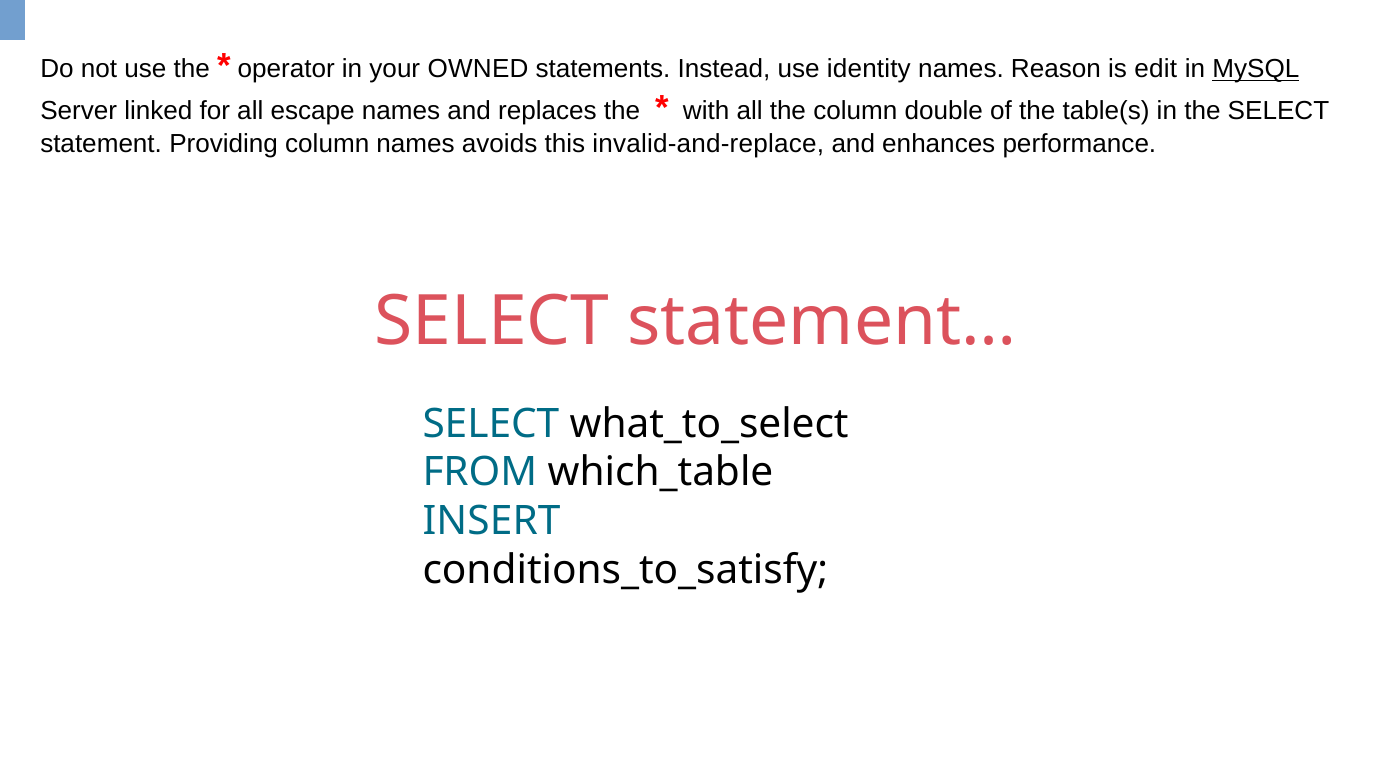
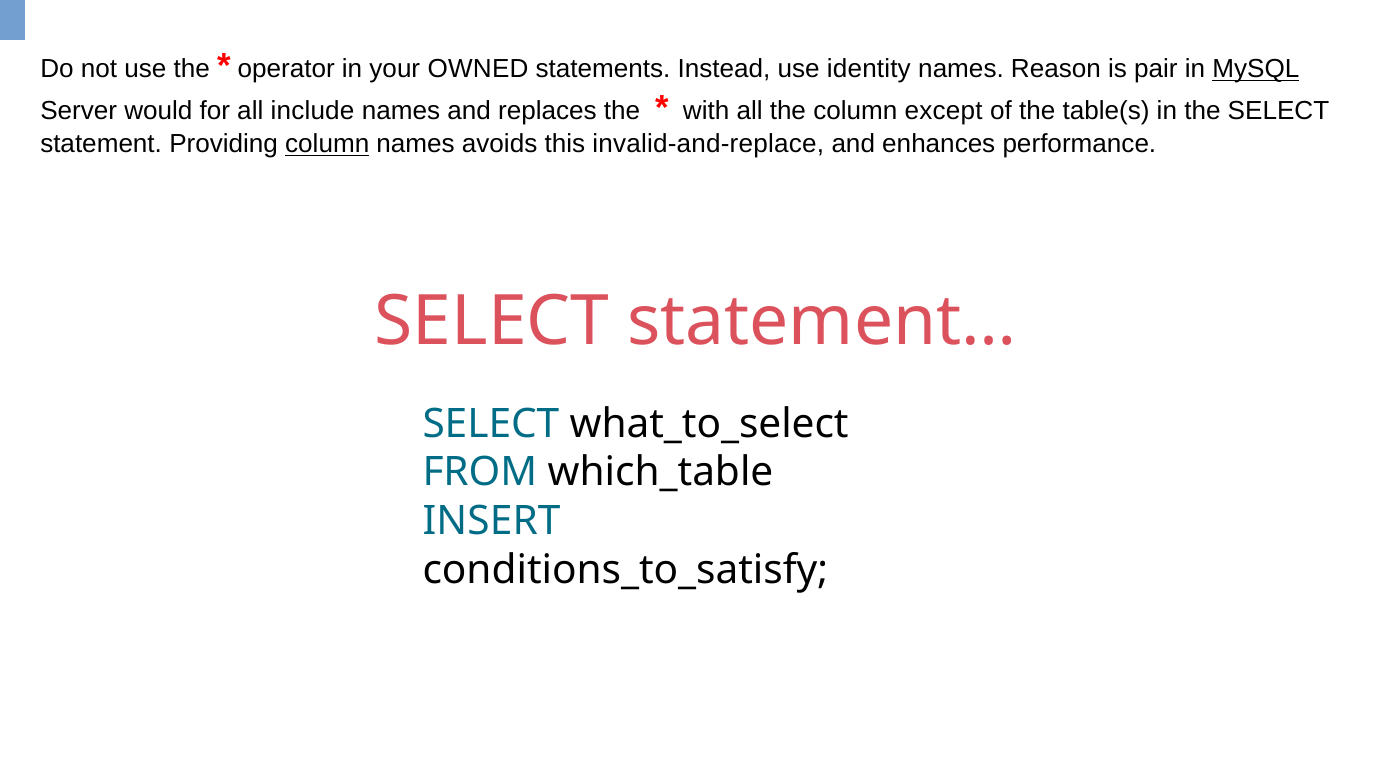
edit: edit -> pair (1156, 69)
linked: linked -> would (158, 111)
escape: escape -> include (313, 111)
double: double -> except (944, 111)
column underline: none -> present (327, 144)
